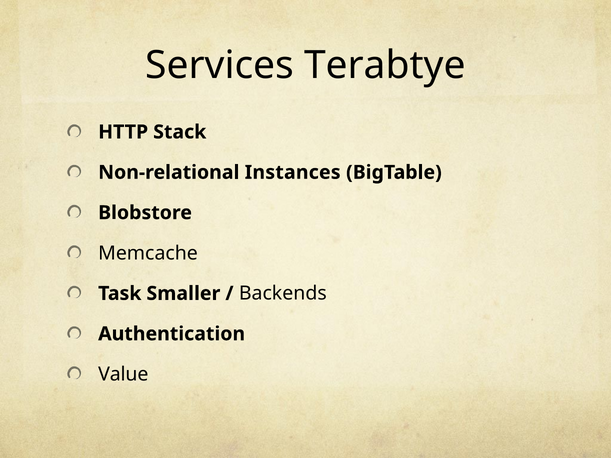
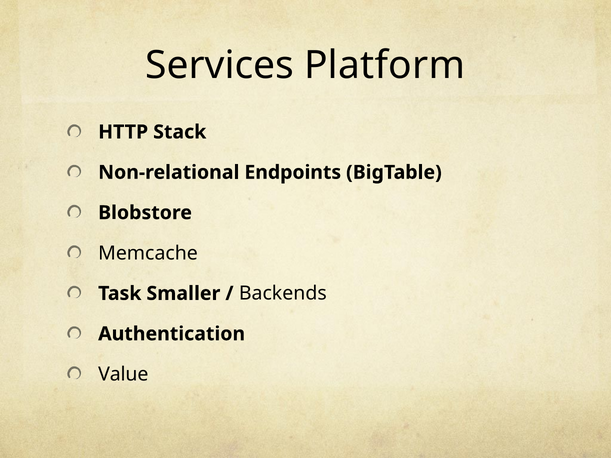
Terabtye: Terabtye -> Platform (385, 65)
Instances: Instances -> Endpoints (293, 172)
